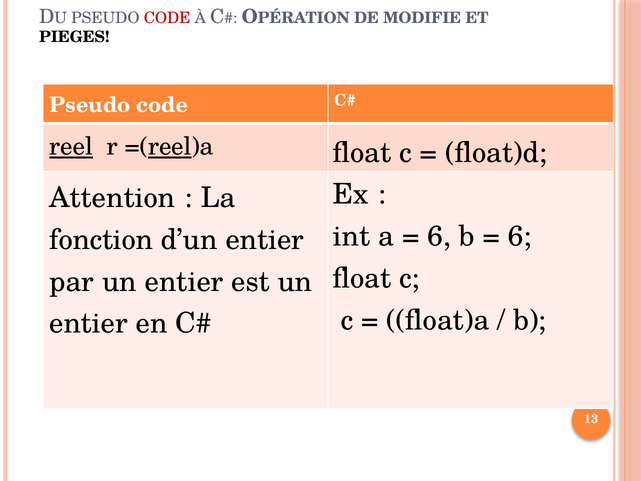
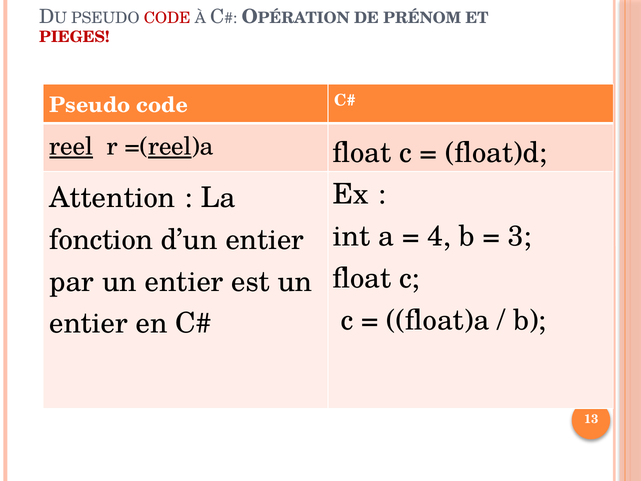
MODIFIE: MODIFIE -> PRÉNOM (422, 18)
PIEGES colour: black -> red (74, 37)
6: 6 -> 4 (439, 236)
6: 6 -> 3 (520, 236)
